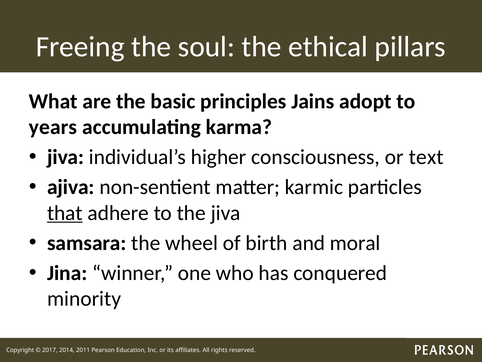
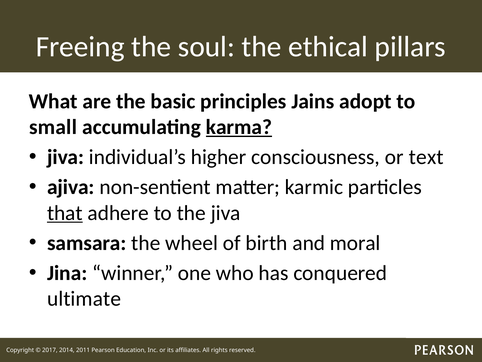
years: years -> small (53, 127)
karma underline: none -> present (239, 127)
minority: minority -> ultimate (84, 298)
